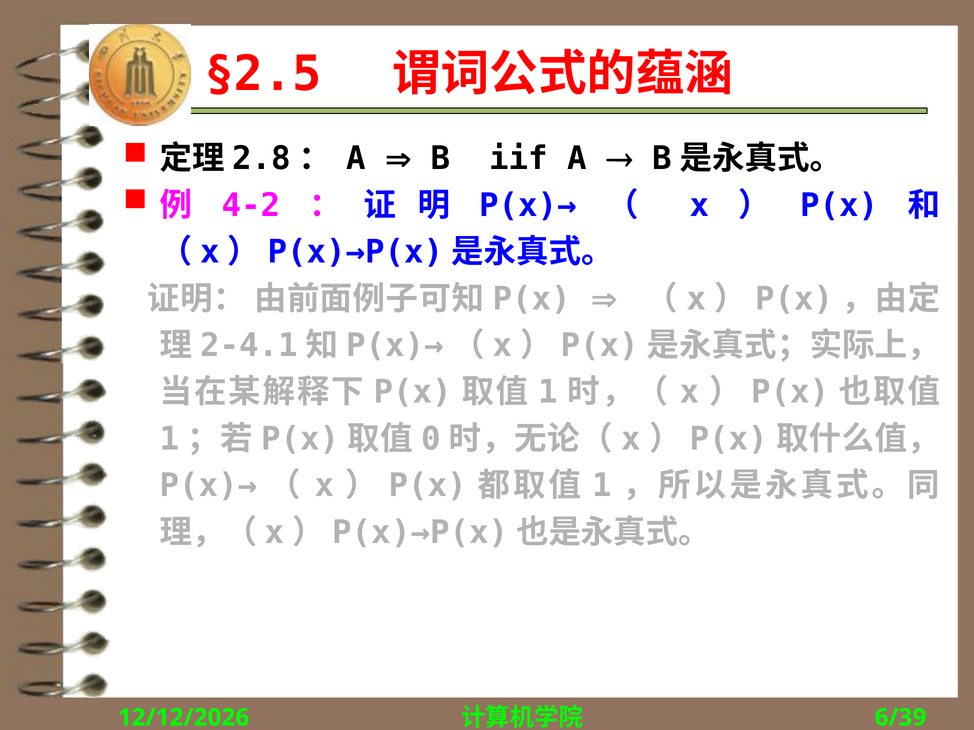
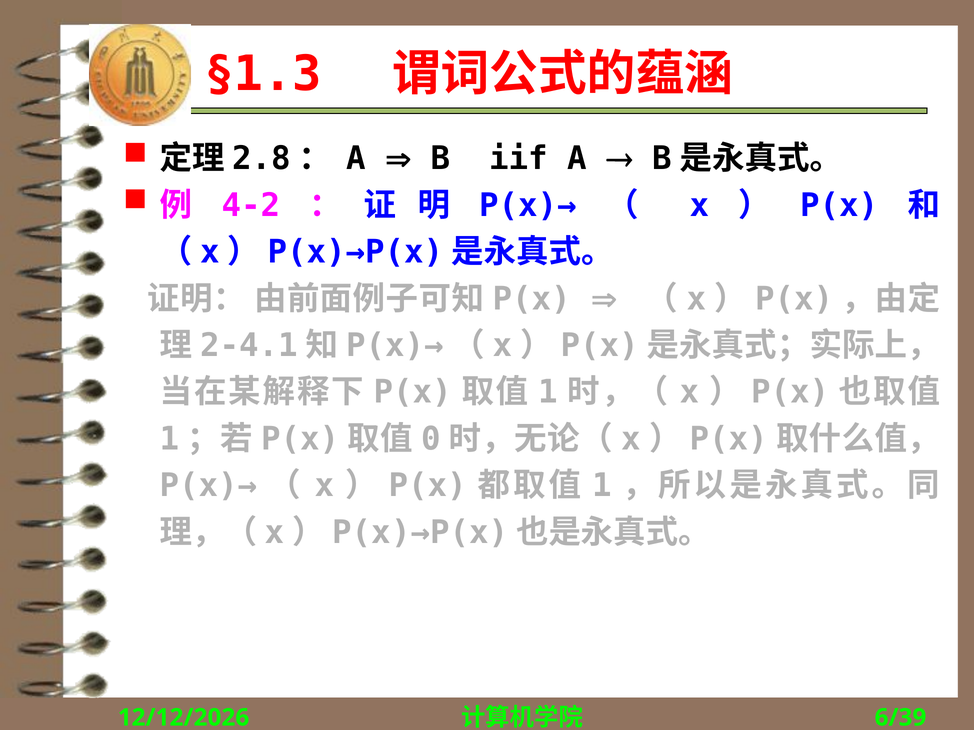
§2.5: §2.5 -> §1.3 (263, 74)
